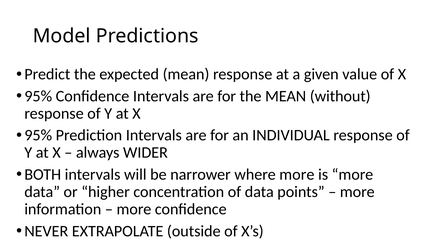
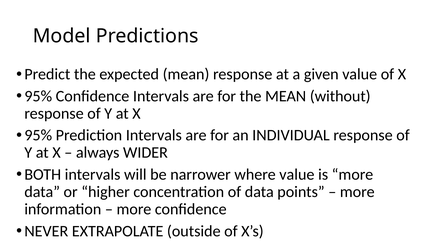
where more: more -> value (297, 175)
